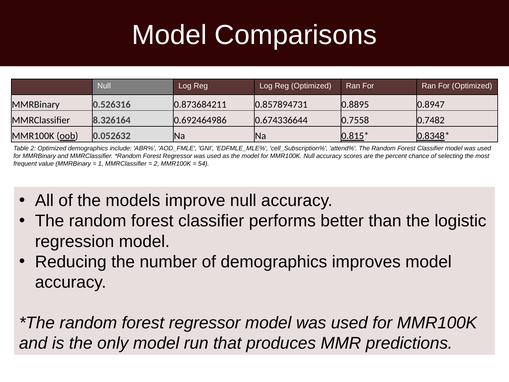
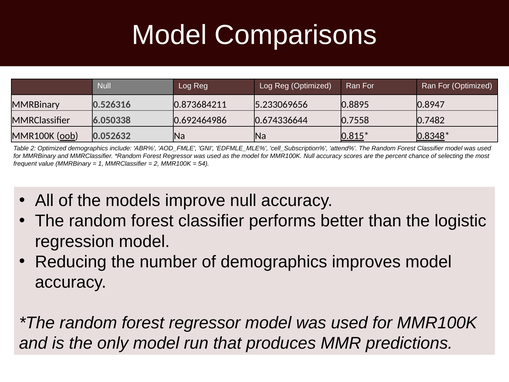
0.857894731: 0.857894731 -> 5.233069656 (281, 105)
8.326164: 8.326164 -> 6.050338 (112, 120)
